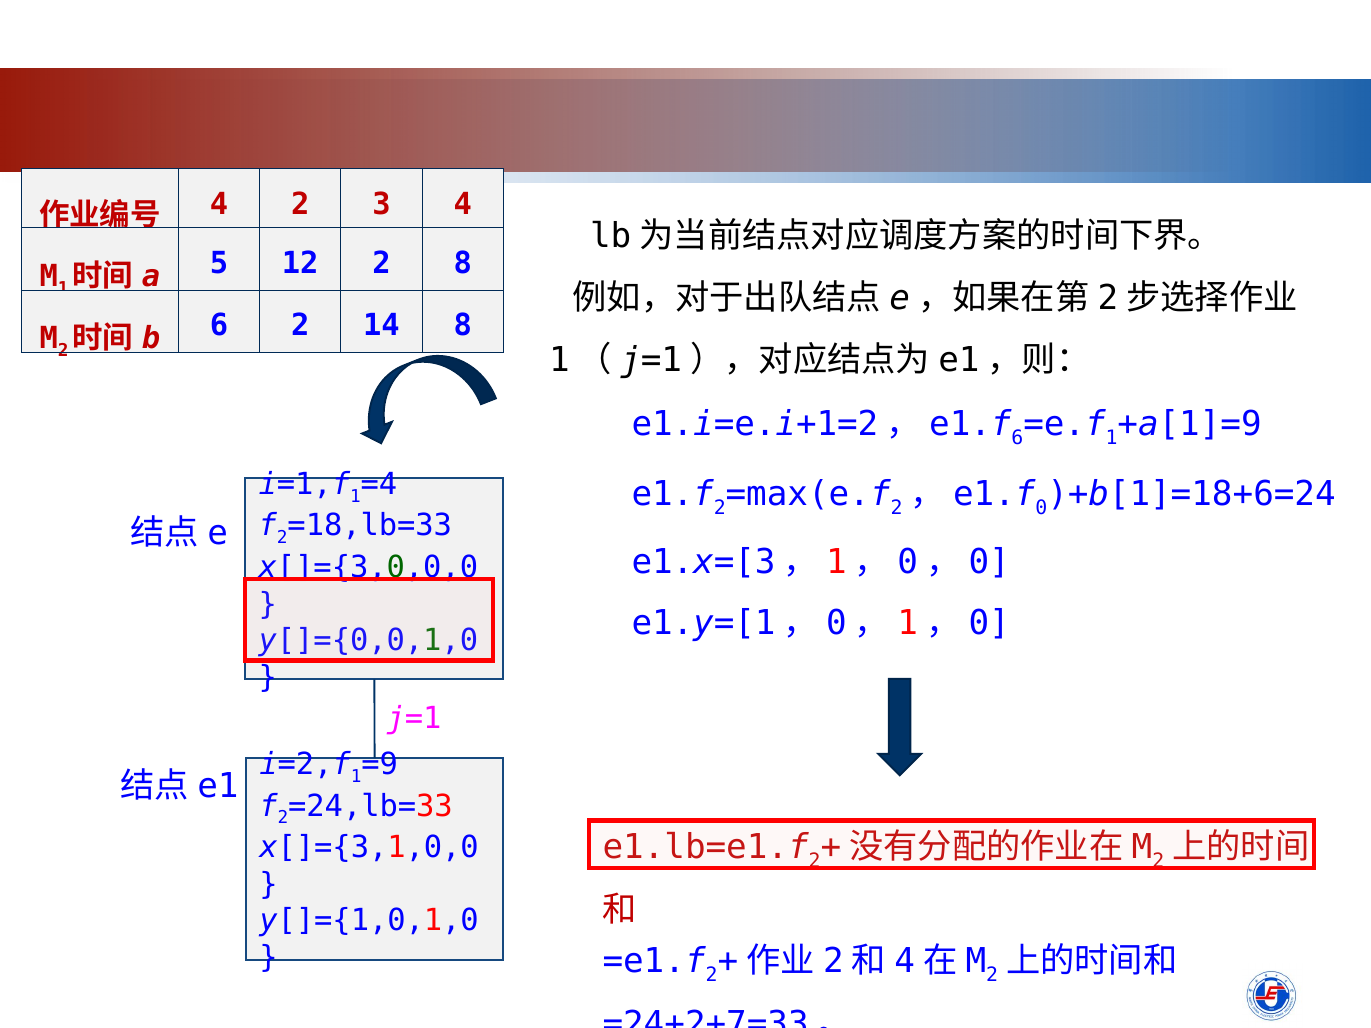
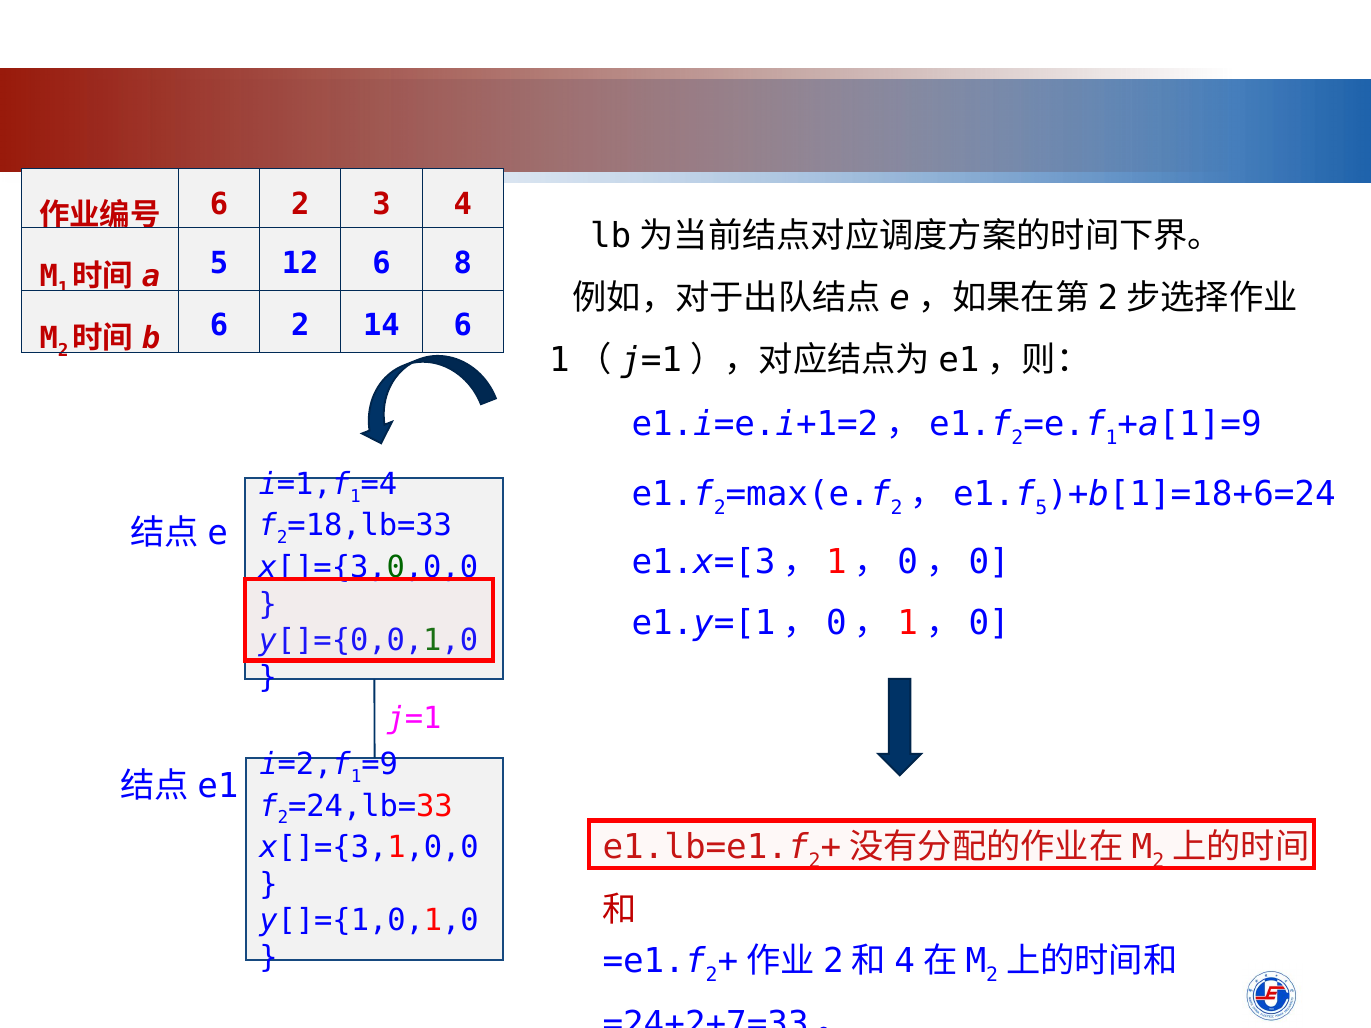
4: 4 -> 6 (219, 204)
12 2: 2 -> 6 (381, 264)
14 8: 8 -> 6 (463, 326)
6: 6 -> 2 (1017, 438)
0: 0 -> 5 (1041, 508)
